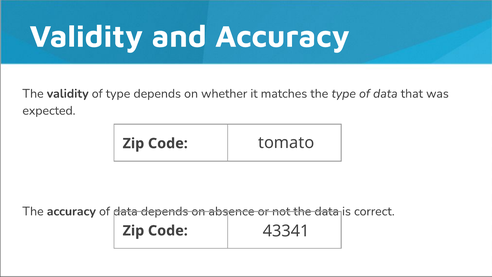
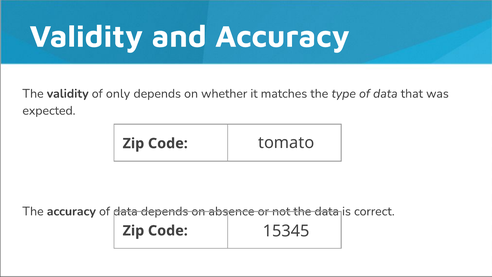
of type: type -> only (118, 94)
43341: 43341 -> 15345 (286, 231)
